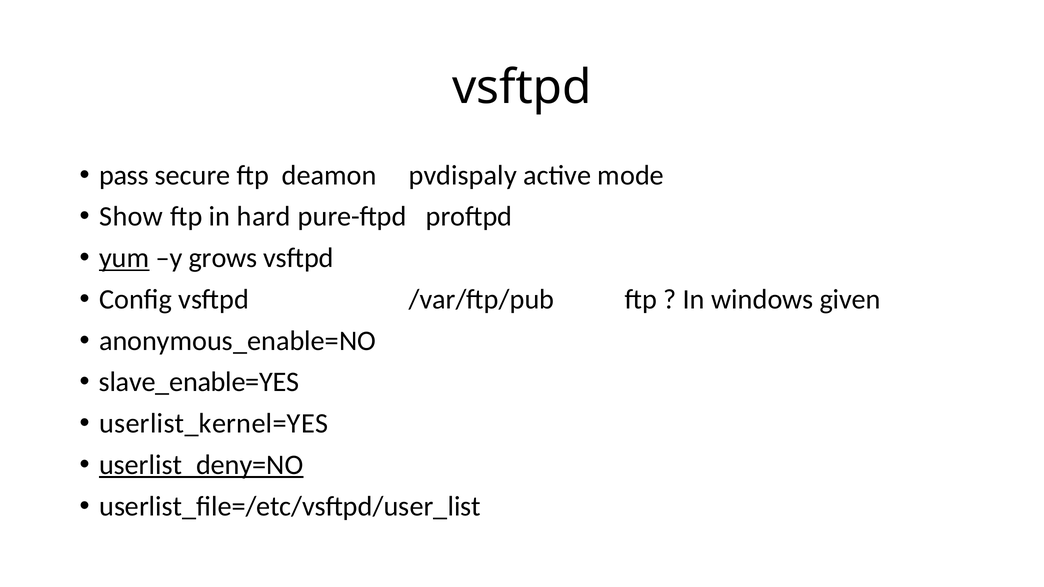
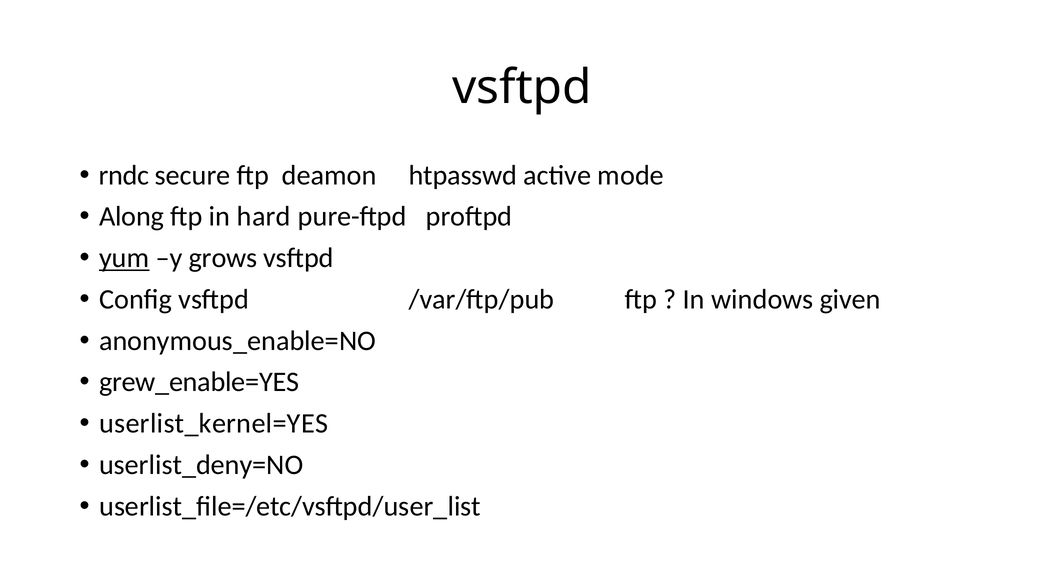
pass: pass -> rndc (124, 175)
pvdispaly: pvdispaly -> htpasswd (463, 175)
Show: Show -> Along (132, 217)
slave_enable=YES: slave_enable=YES -> grew_enable=YES (199, 382)
userlist_deny=NO underline: present -> none (201, 465)
